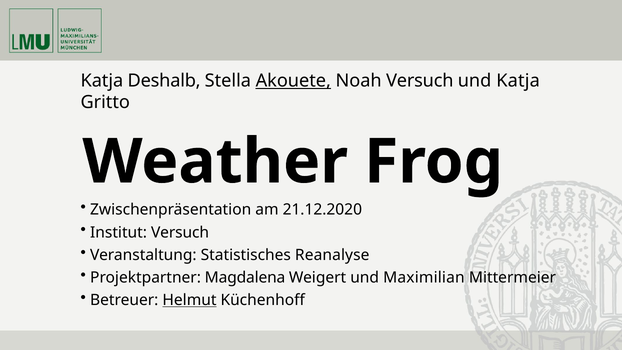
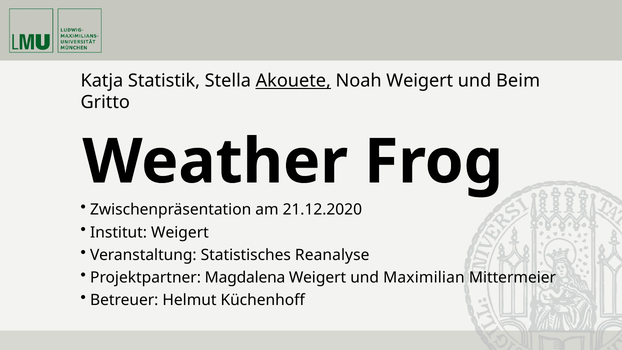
Deshalb: Deshalb -> Statistik (164, 81)
Noah Versuch: Versuch -> Weigert (420, 81)
und Katja: Katja -> Beim (518, 81)
Institut Versuch: Versuch -> Weigert (180, 232)
Helmut underline: present -> none (189, 300)
